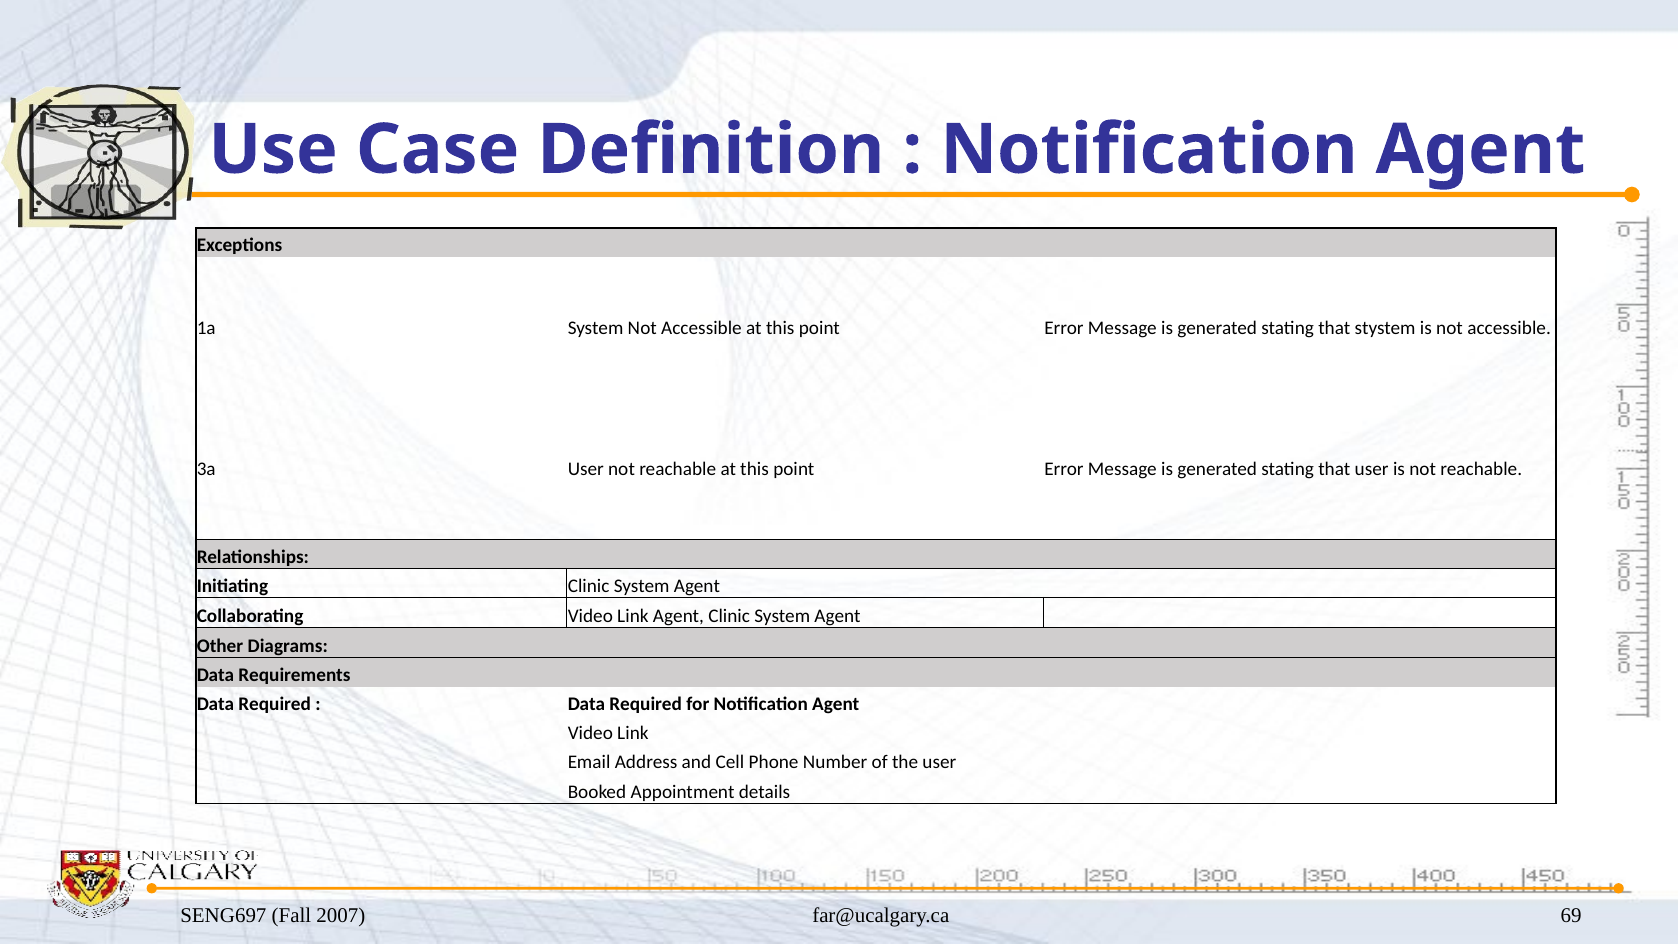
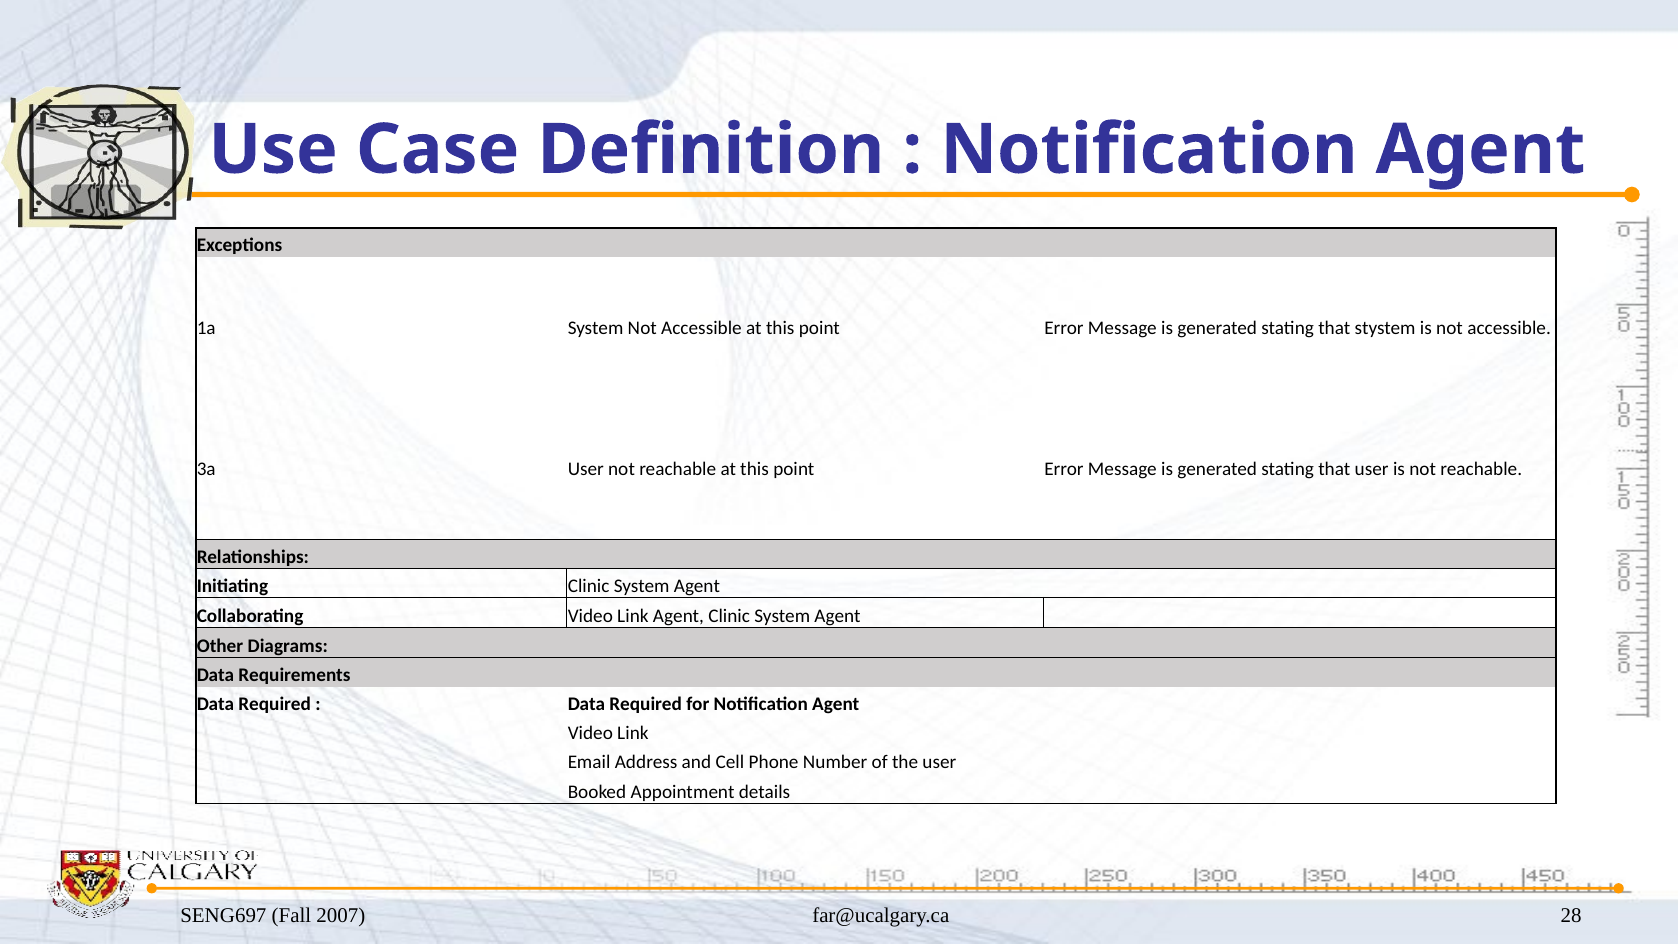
69: 69 -> 28 (1571, 916)
